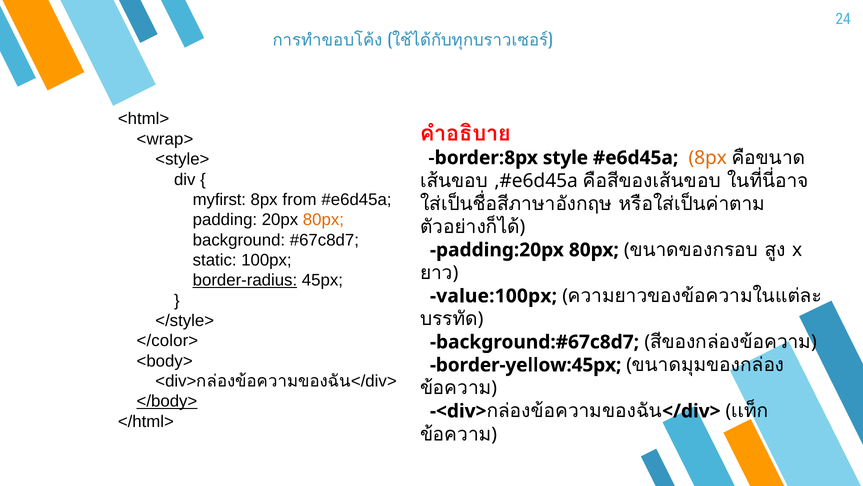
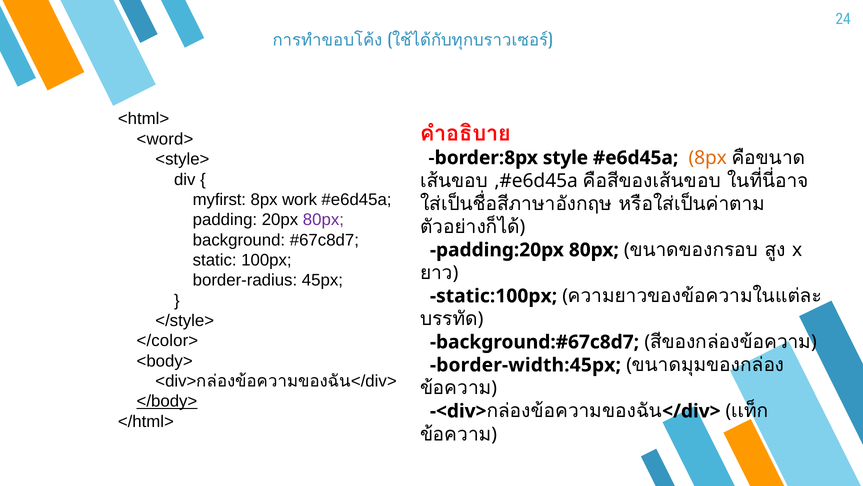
<wrap>: <wrap> -> <word> (165, 139)
from: from -> work (300, 199)
80px colour: orange -> purple (323, 220)
border-radius underline: present -> none (245, 280)
value:100px: value:100px -> static:100px (494, 296)
border-yellow:45px: border-yellow:45px -> border-width:45px (525, 365)
